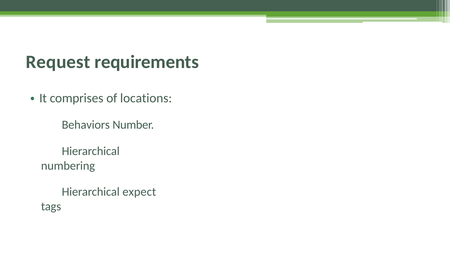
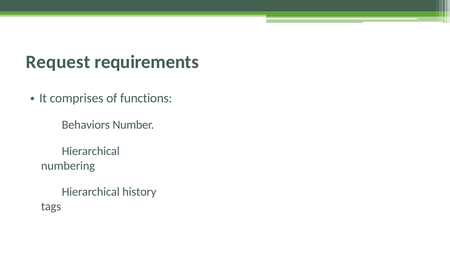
locations: locations -> functions (146, 98)
expect: expect -> history (139, 192)
